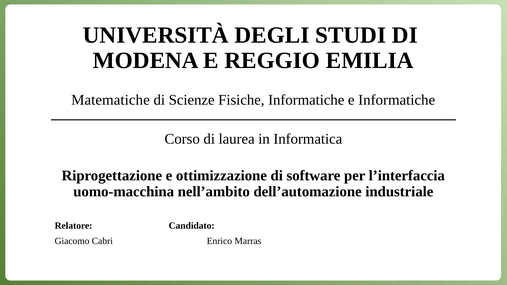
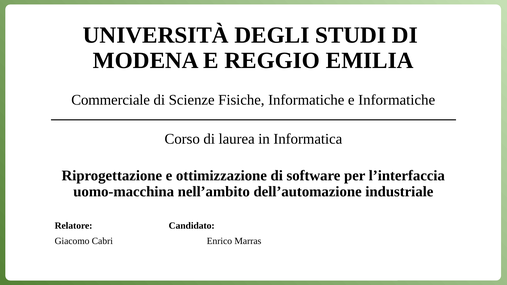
Matematiche: Matematiche -> Commerciale (111, 100)
